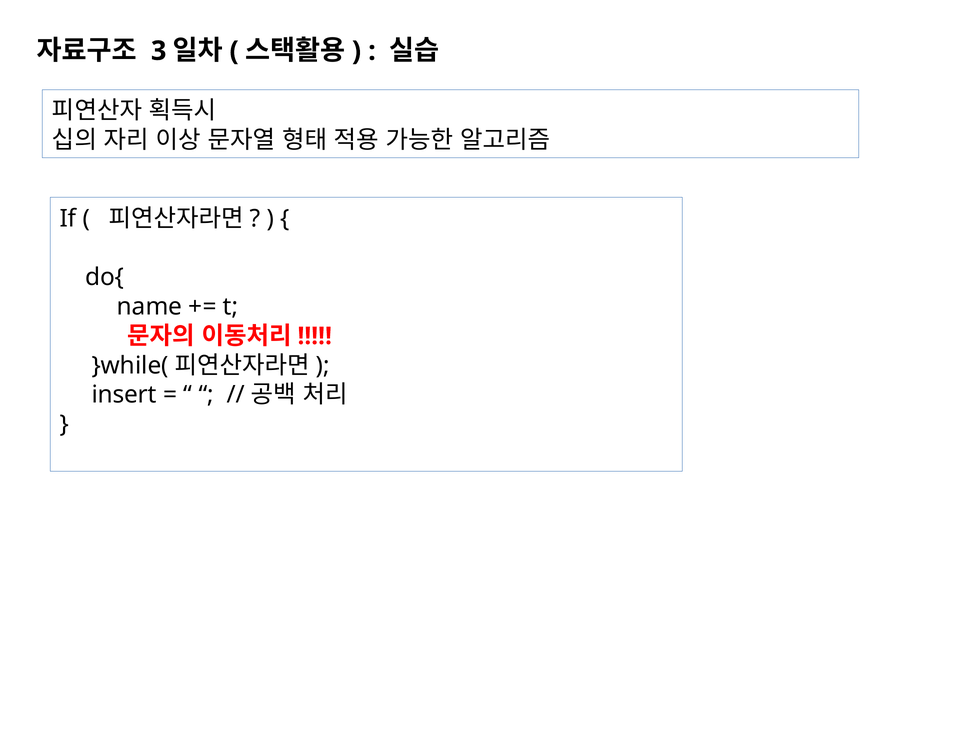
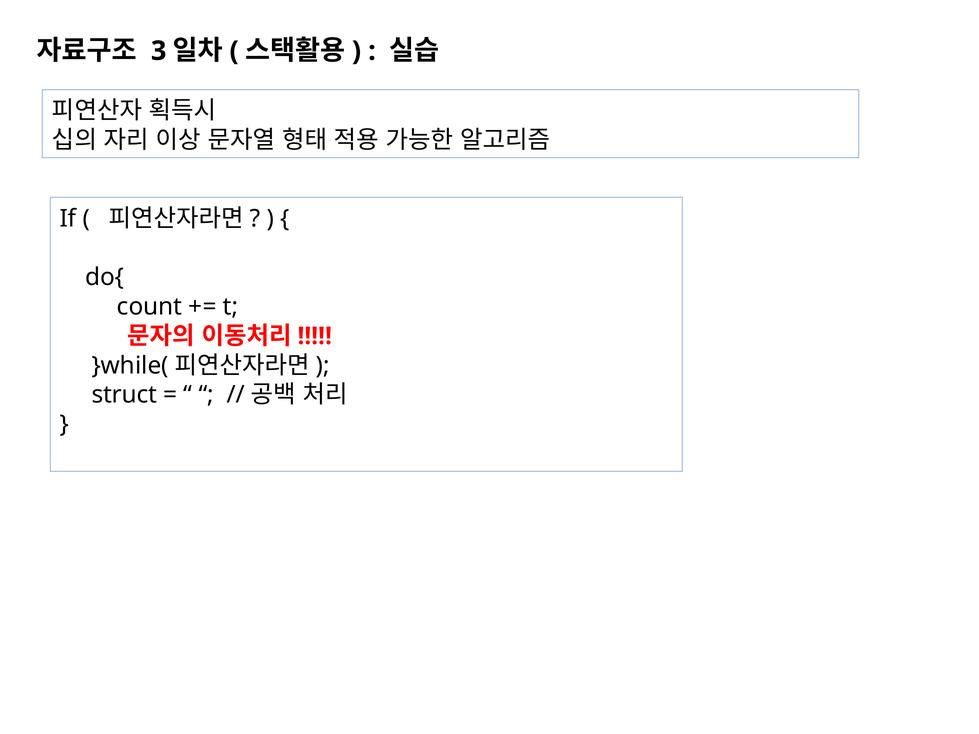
name: name -> count (150, 307)
insert: insert -> struct (124, 395)
